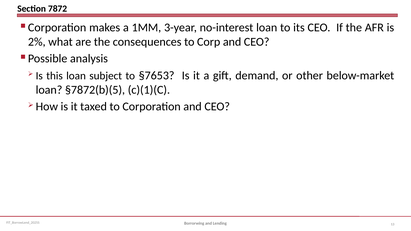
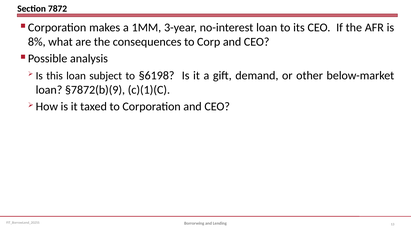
2%: 2% -> 8% (37, 42)
§7653: §7653 -> §6198 (157, 76)
§7872(b)(5: §7872(b)(5 -> §7872(b)(9 (95, 90)
